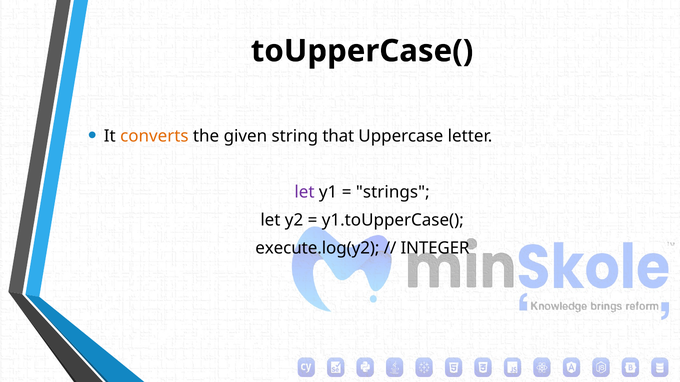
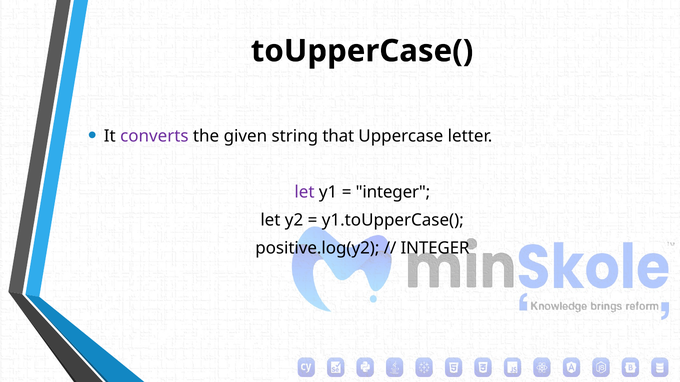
converts colour: orange -> purple (154, 136)
strings: strings -> integer (393, 192)
execute.log(y2: execute.log(y2 -> positive.log(y2 (317, 249)
